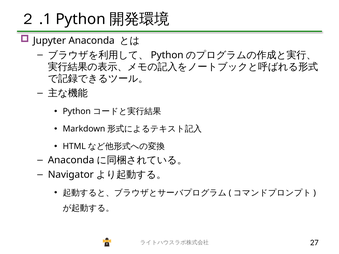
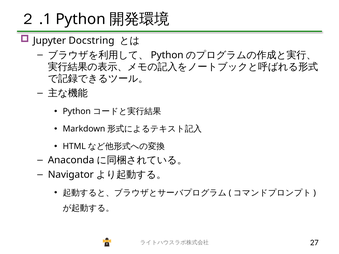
Jupyter Anaconda: Anaconda -> Docstring (92, 41)
